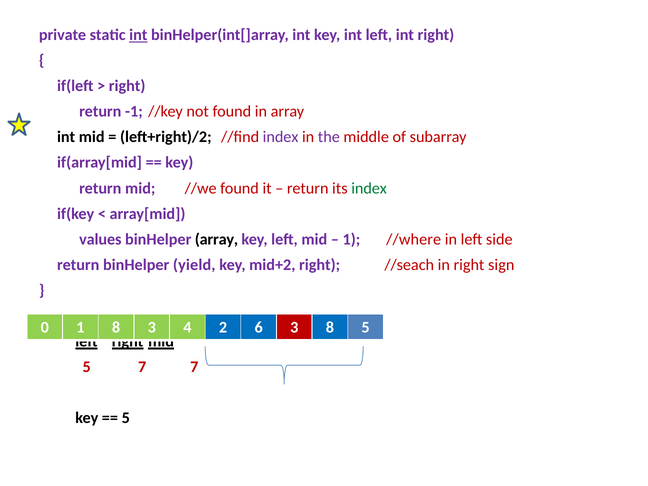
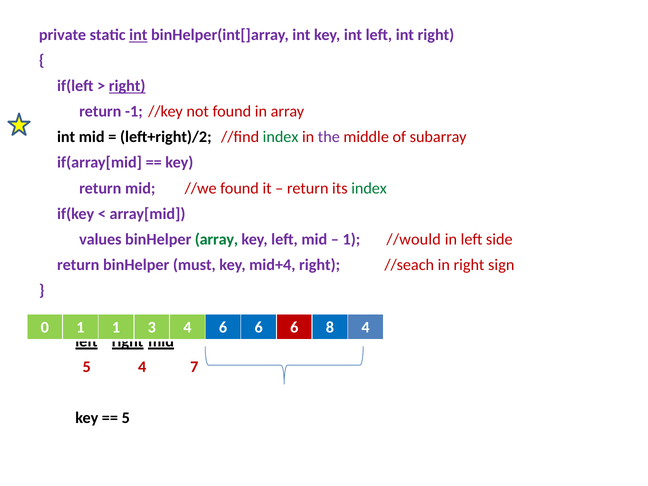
right underline: none -> present (127, 86)
index colour: purple -> green (281, 137)
array colour: black -> green (216, 239)
//where: //where -> //would (414, 239)
yield: yield -> must (194, 265)
mid+2: mid+2 -> mid+4 (272, 265)
1 8: 8 -> 1 (116, 327)
4 2: 2 -> 6 (223, 327)
3: 3 -> 6 (294, 327)
8 5: 5 -> 4 (366, 327)
5 7: 7 -> 4 (142, 367)
